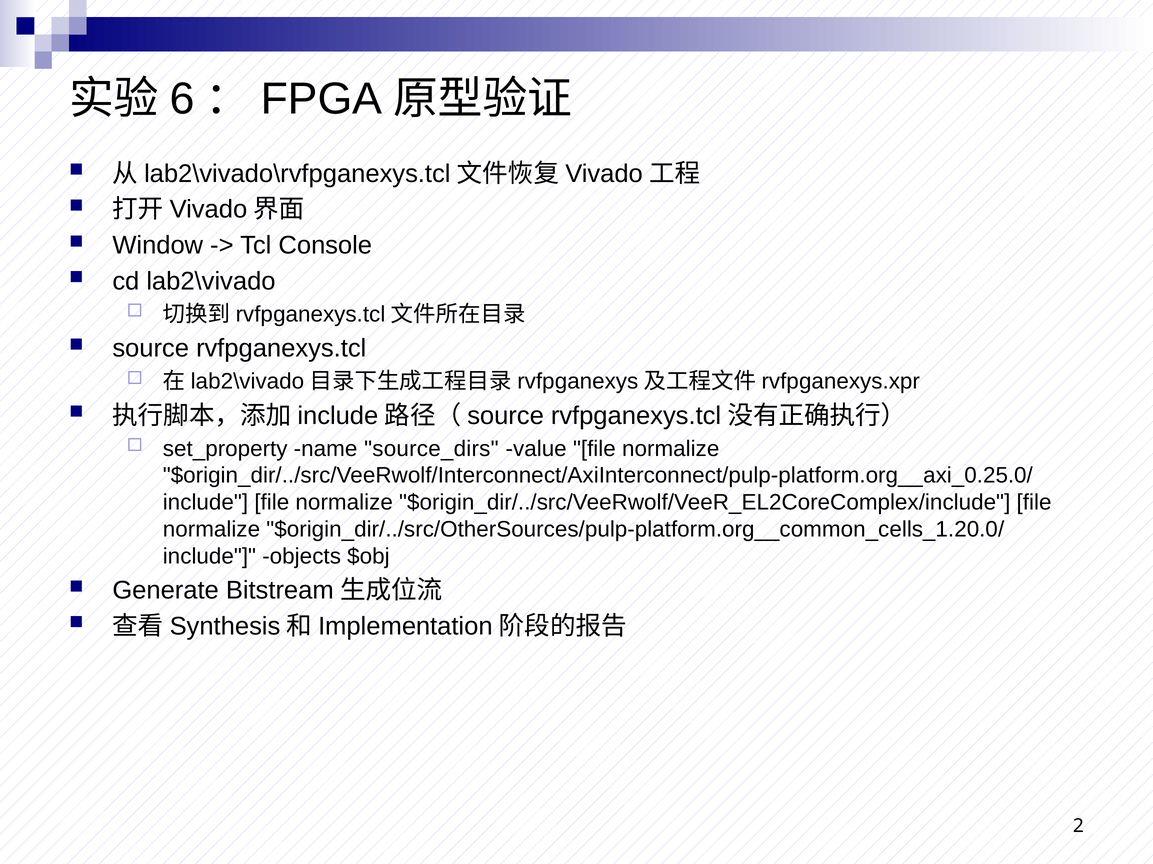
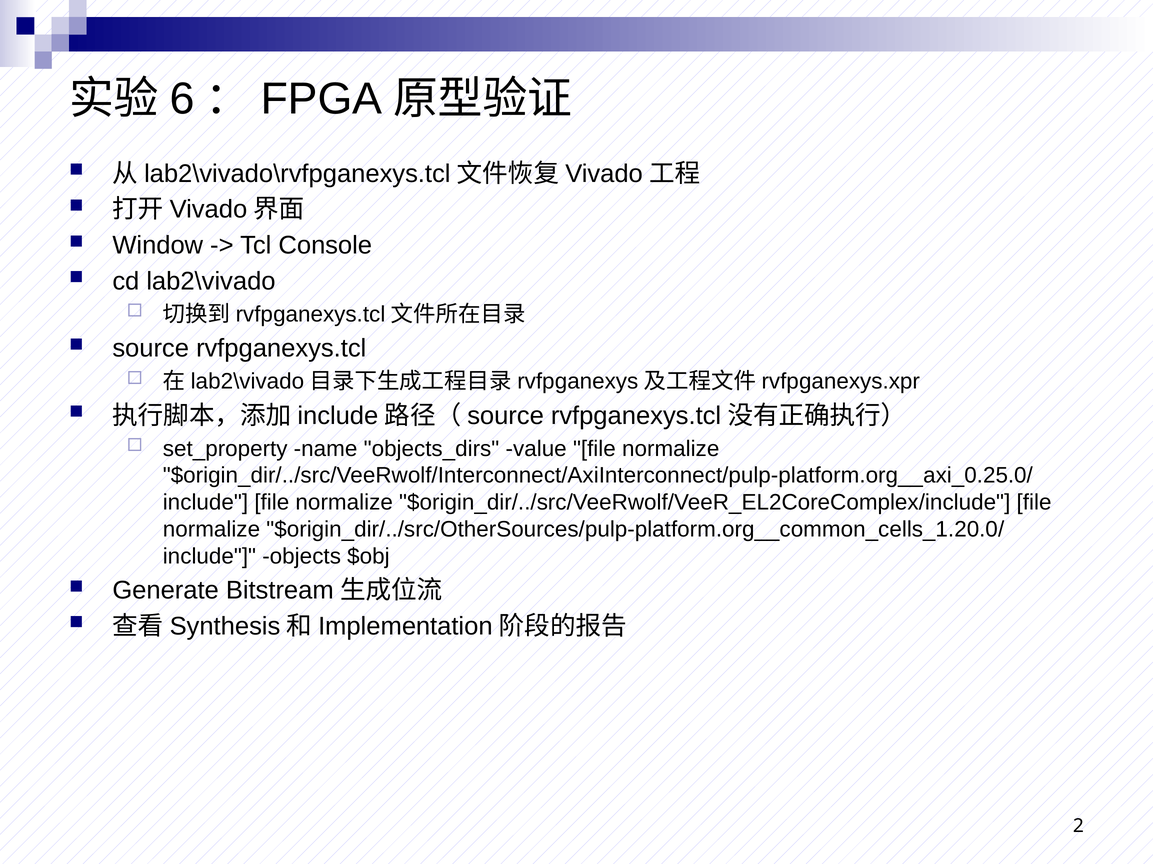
source_dirs: source_dirs -> objects_dirs (431, 449)
